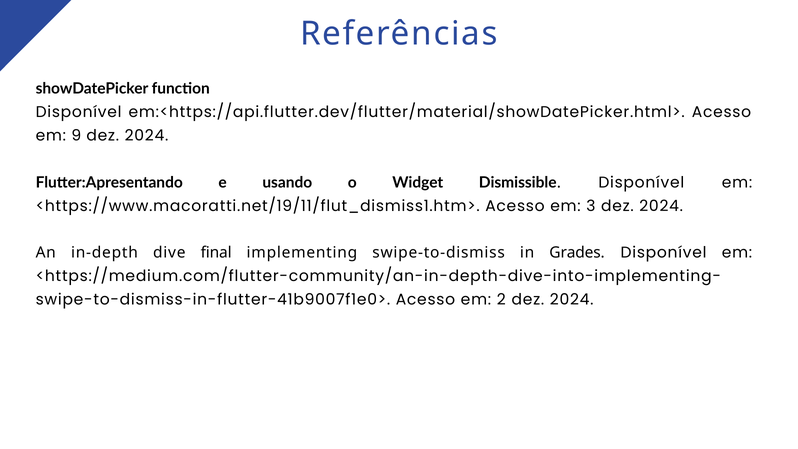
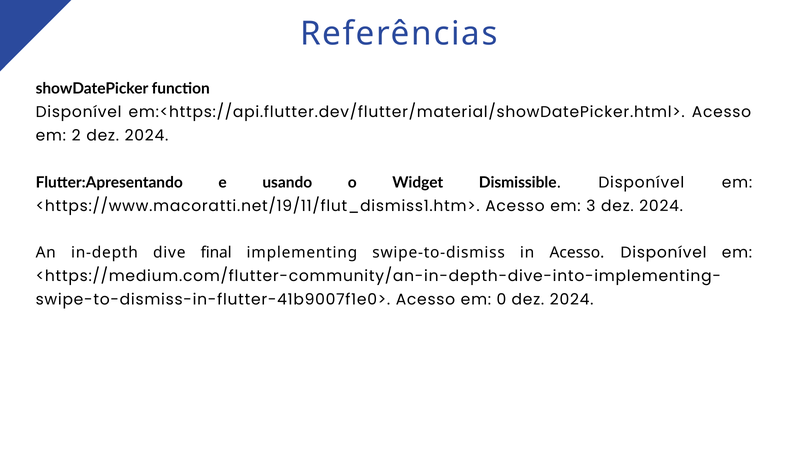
9: 9 -> 2 (76, 136)
in Grades: Grades -> Acesso (577, 253)
2: 2 -> 0 (501, 300)
